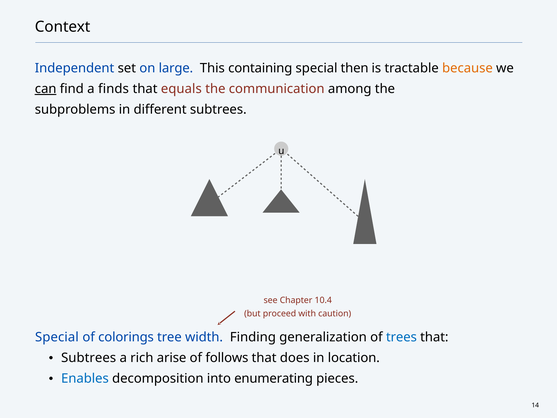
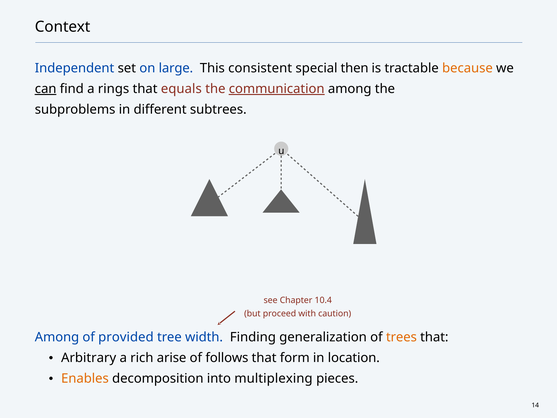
containing: containing -> consistent (260, 68)
finds: finds -> rings (114, 89)
communication underline: none -> present (277, 89)
Special: Special -> Among (57, 337)
colorings: colorings -> provided (126, 337)
trees colour: blue -> orange (401, 337)
Subtrees: Subtrees -> Arbitrary (89, 358)
does: does -> form (295, 358)
Enables colour: blue -> orange (85, 378)
enumerating: enumerating -> multiplexing (273, 378)
